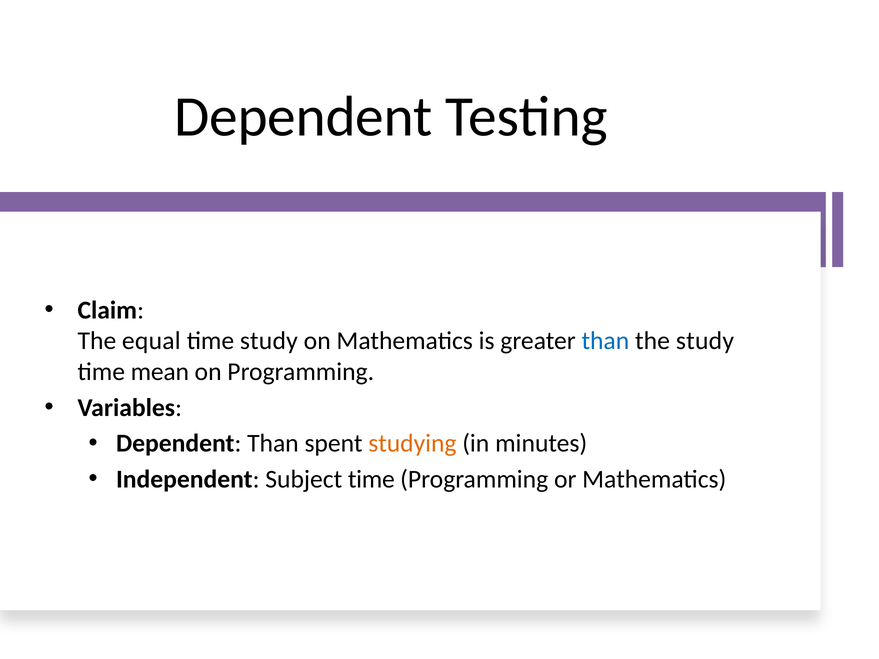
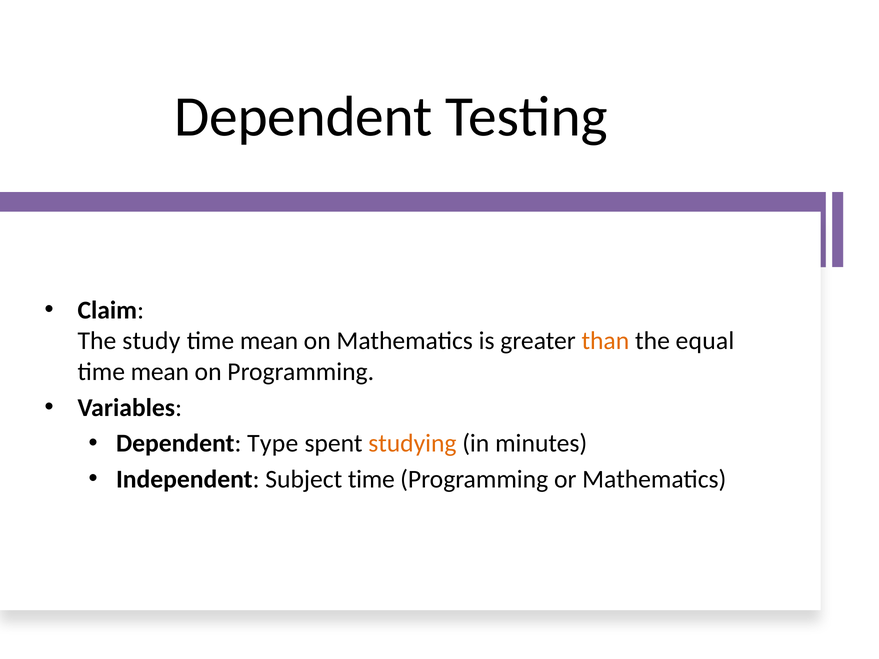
equal: equal -> study (151, 341)
study: study -> mean (269, 341)
than colour: blue -> orange (605, 341)
the study: study -> equal (705, 341)
Dependent Than: Than -> Type (273, 444)
